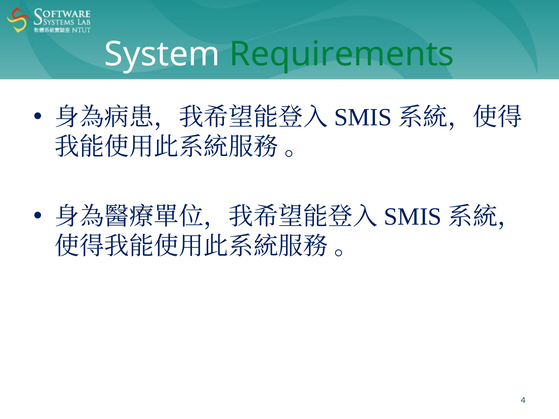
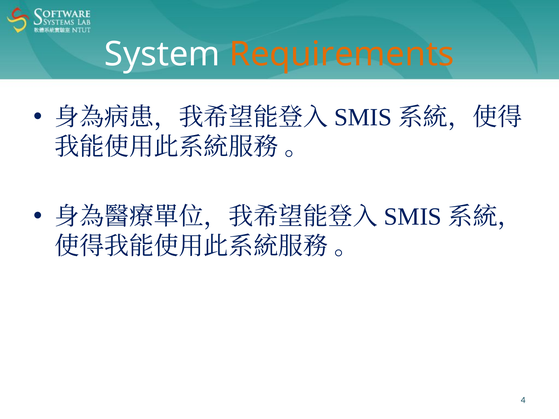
Requirements colour: green -> orange (342, 54)
